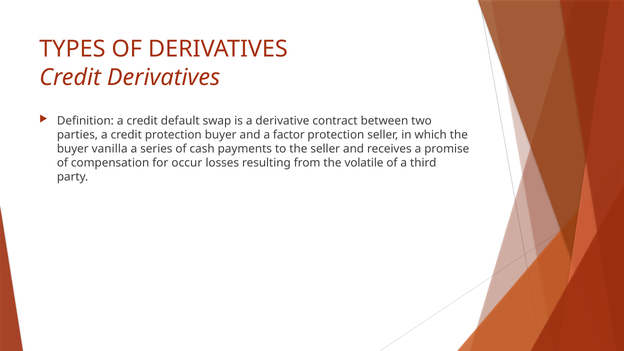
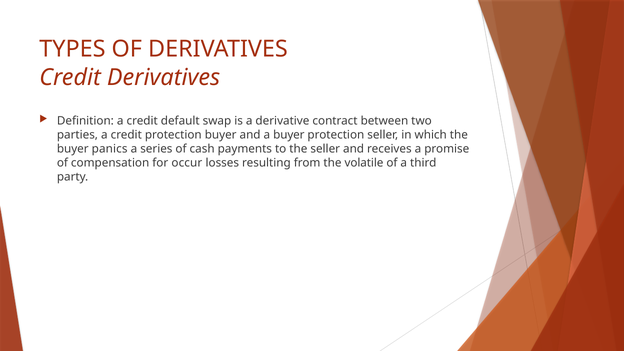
a factor: factor -> buyer (289, 135)
vanilla: vanilla -> panics (110, 149)
